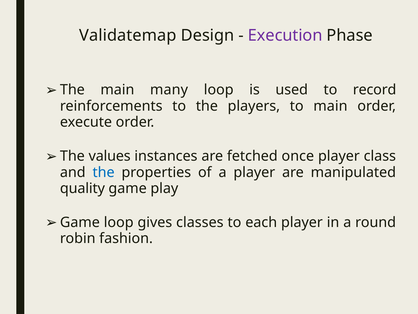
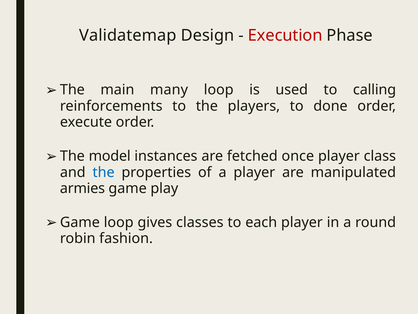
Execution colour: purple -> red (285, 35)
record: record -> calling (375, 90)
to main: main -> done (330, 106)
values: values -> model (110, 156)
quality: quality -> armies (82, 188)
